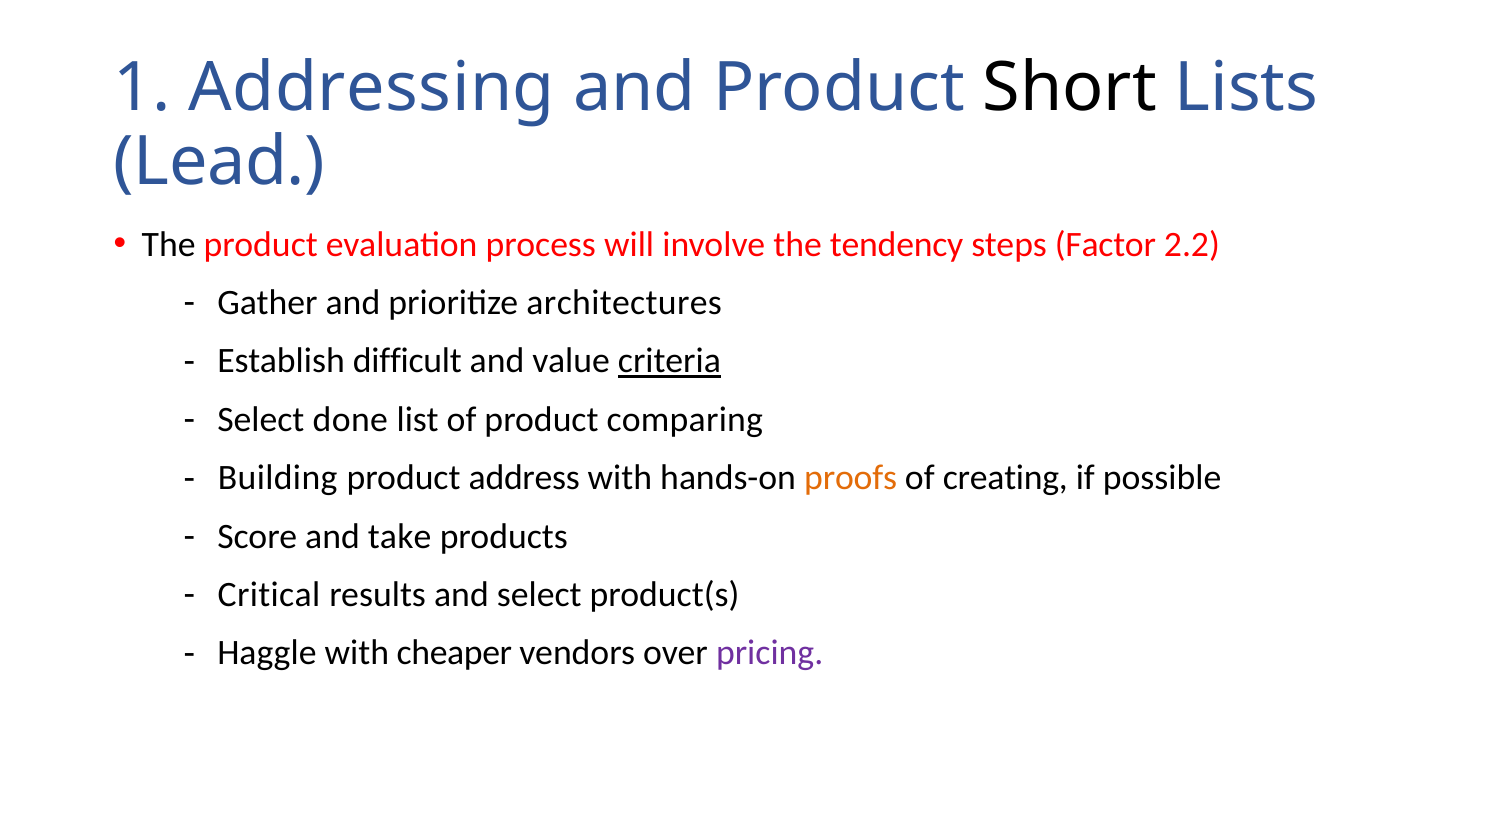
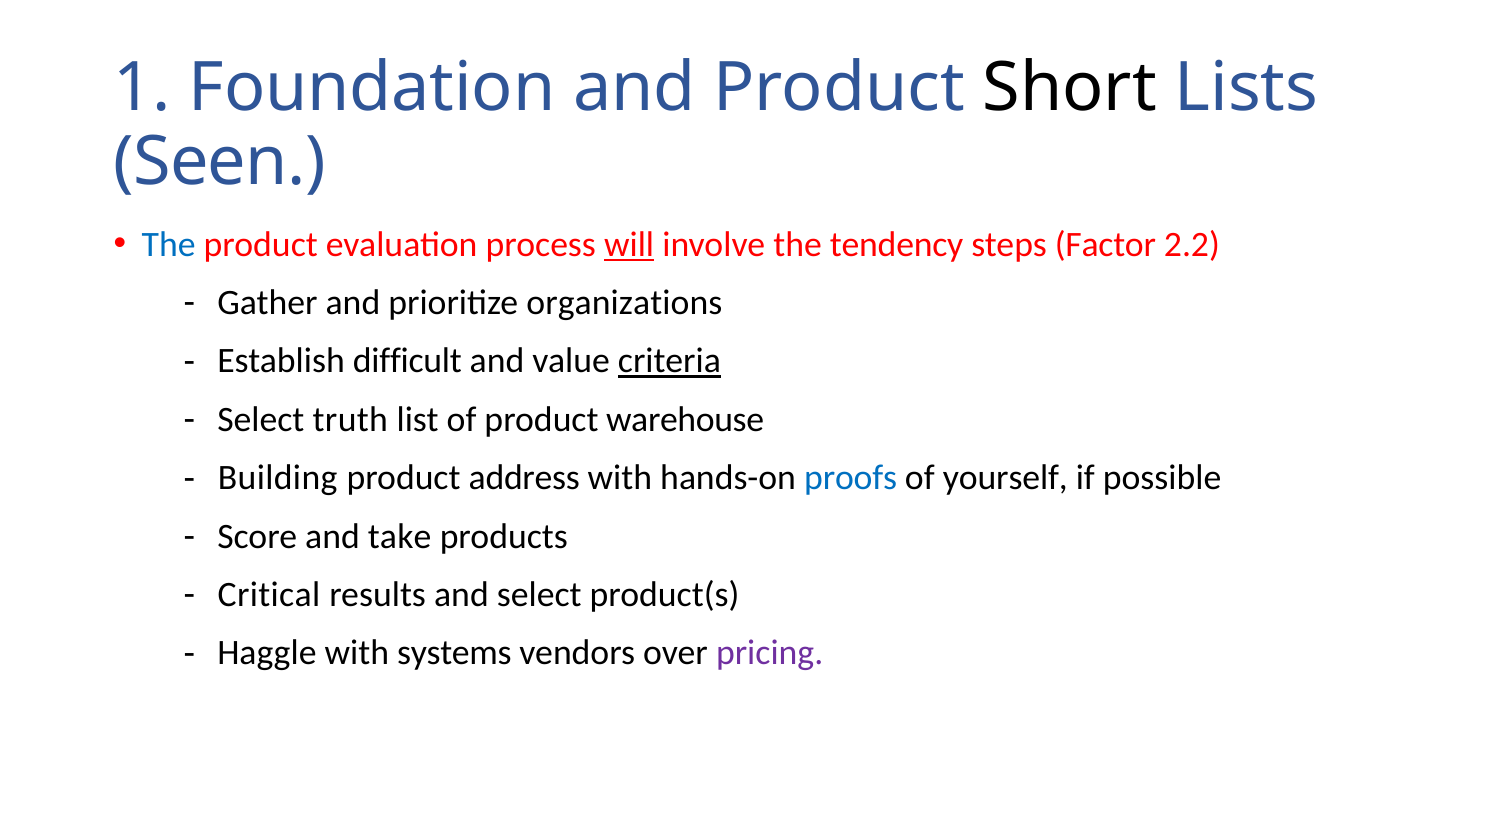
Addressing: Addressing -> Foundation (372, 88)
Lead: Lead -> Seen (219, 162)
The colour: black -> blue (169, 245)
will underline: none -> present (629, 245)
architectures: architectures -> organizations (624, 303)
done: done -> truth (350, 420)
comparing: comparing -> warehouse (685, 420)
proofs colour: orange -> blue (851, 478)
creating: creating -> yourself (1005, 478)
cheaper: cheaper -> systems (454, 653)
